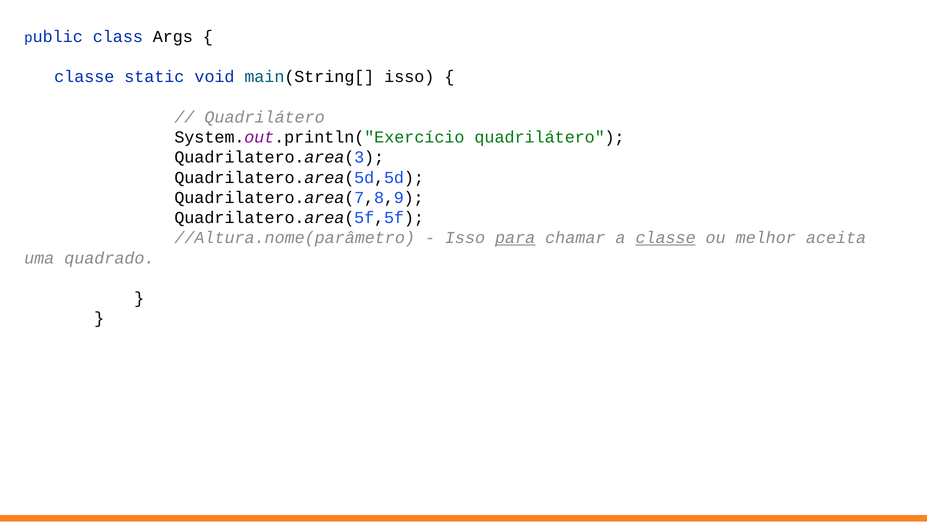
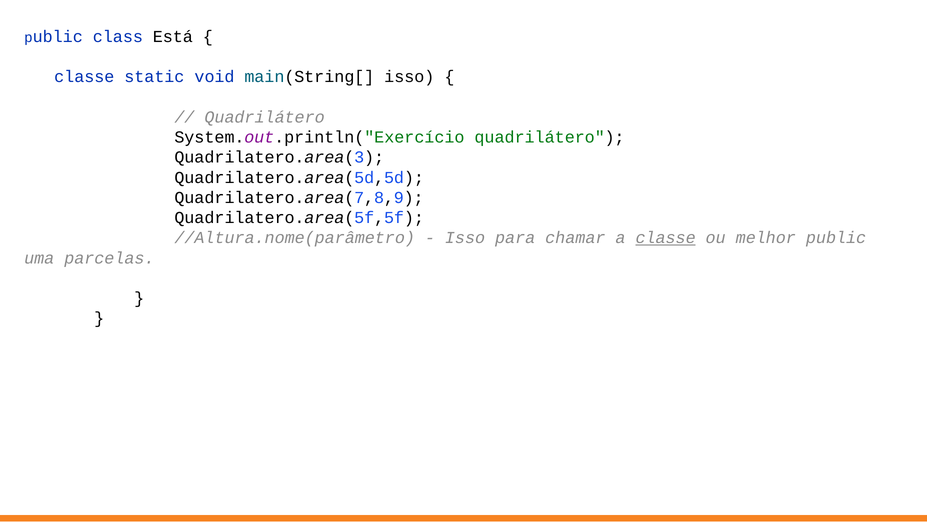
Args: Args -> Está (173, 37)
para underline: present -> none (515, 238)
melhor aceita: aceita -> public (836, 238)
quadrado: quadrado -> parcelas (109, 258)
